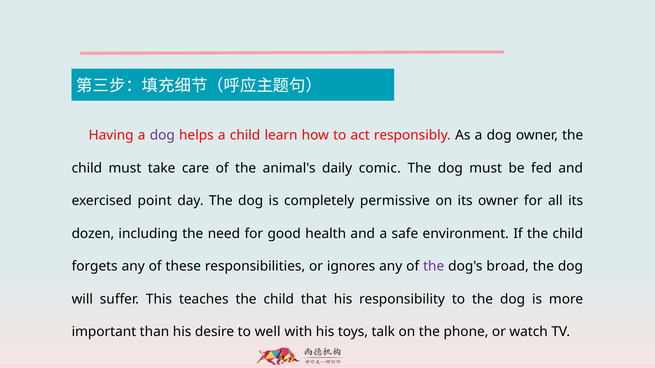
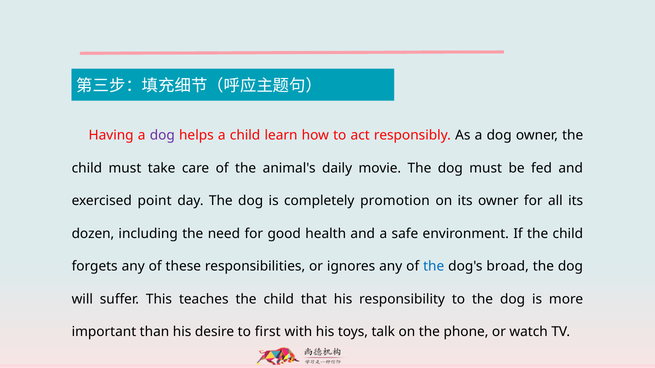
comic: comic -> movie (380, 168)
permissive: permissive -> promotion (395, 201)
the colour: purple -> blue (434, 267)
well: well -> first (268, 332)
